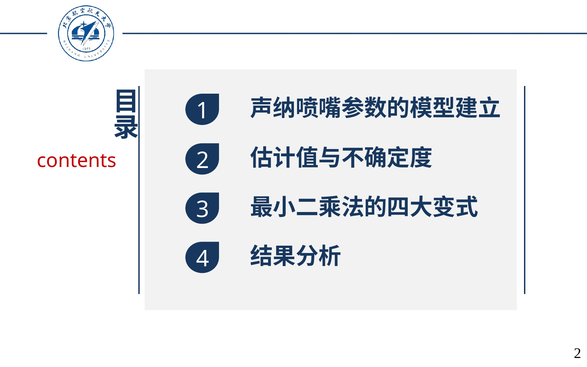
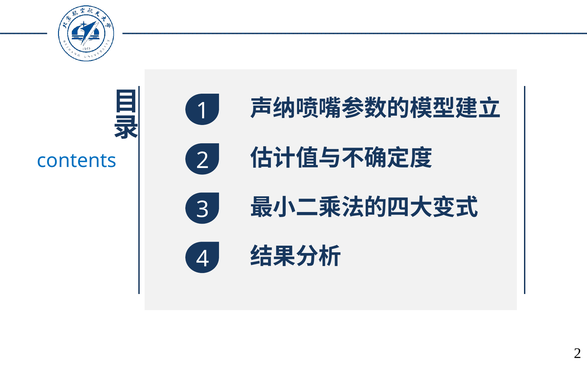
contents colour: red -> blue (77, 161)
